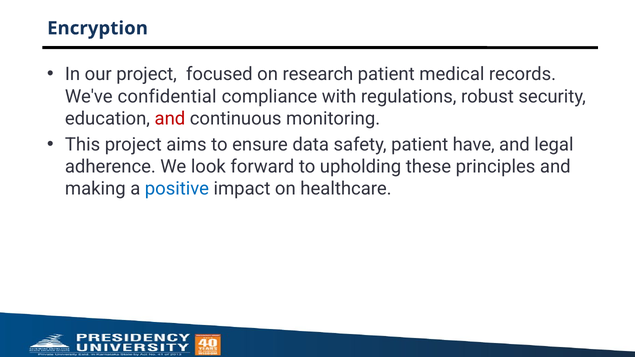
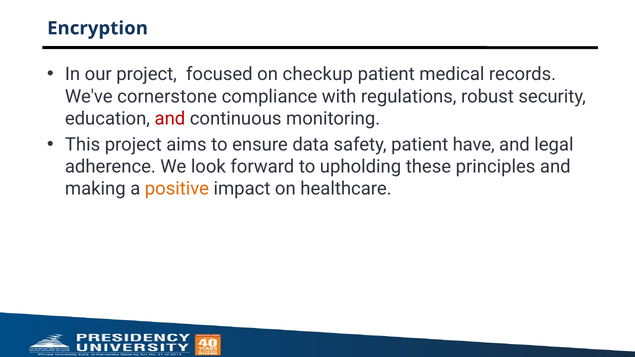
research: research -> checkup (318, 74)
confidential: confidential -> cornerstone (167, 96)
positive colour: blue -> orange (177, 189)
